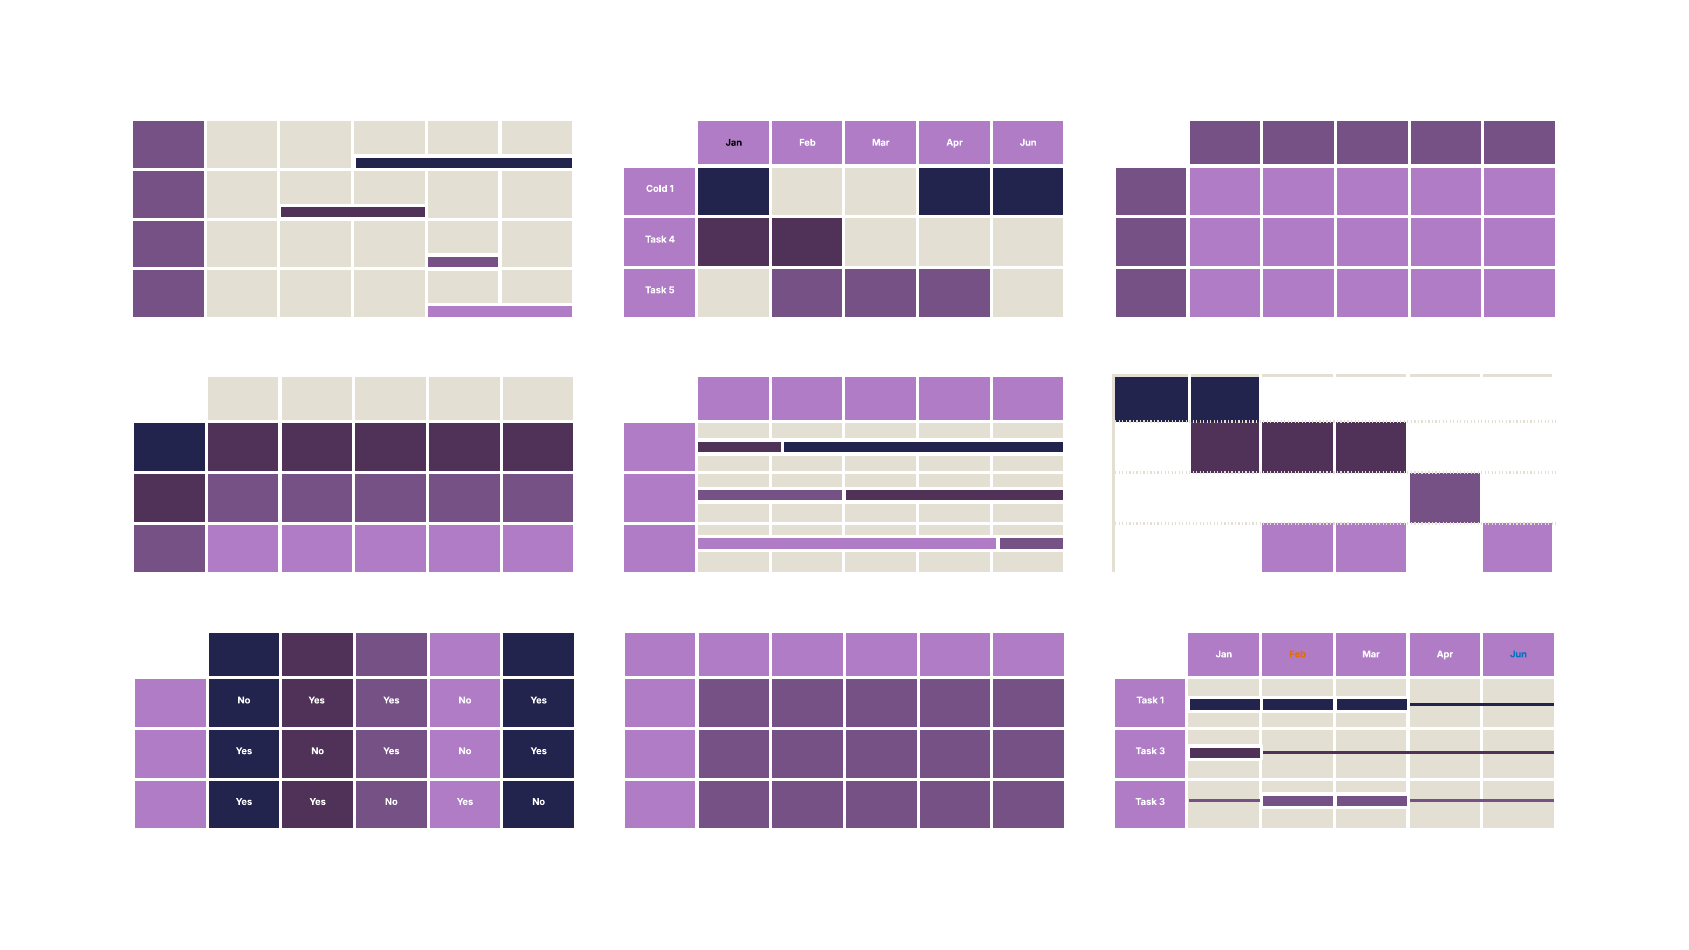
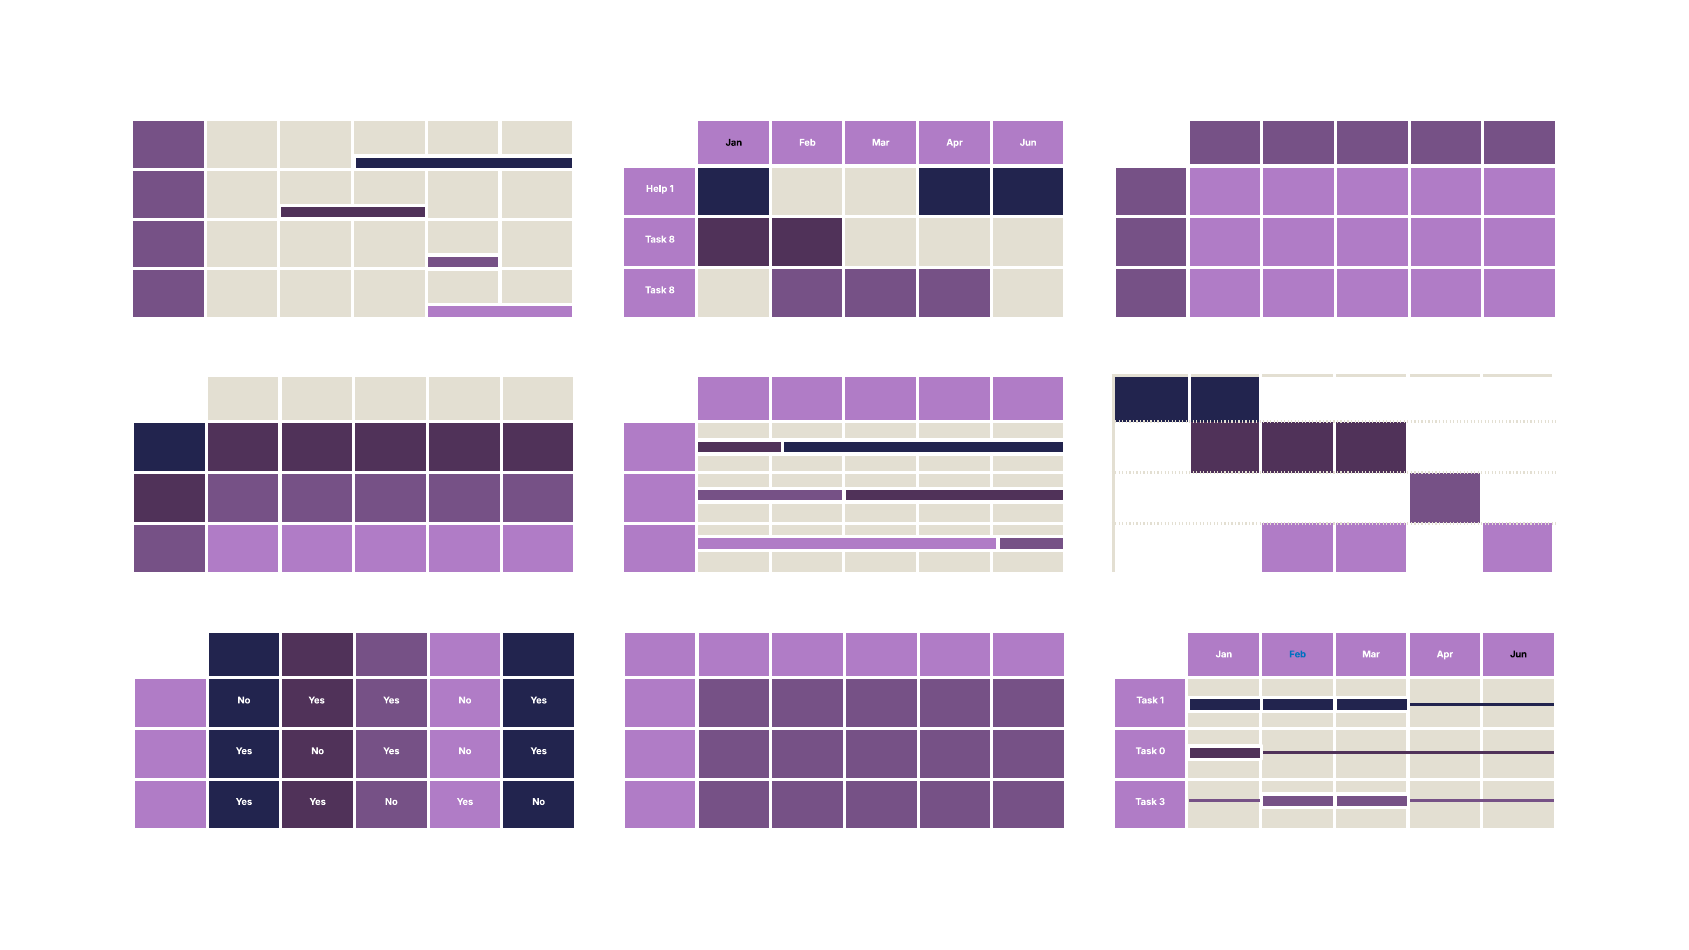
Cold: Cold -> Help (657, 189)
4: 4 -> 8 (672, 239)
5: 5 -> 8 (672, 290)
Feb colour: orange -> blue (1298, 654)
Jun colour: blue -> black (1519, 654)
3: 3 -> 0 (1162, 751)
